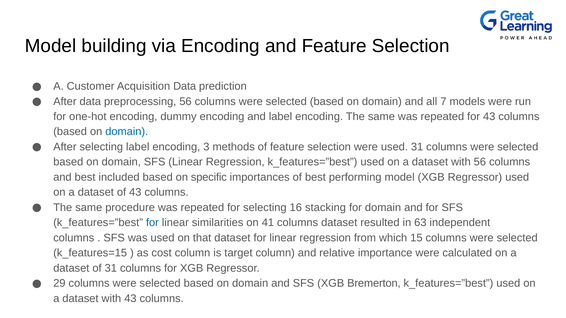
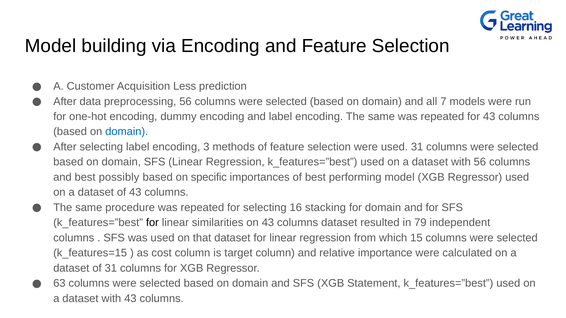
Acquisition Data: Data -> Less (185, 86)
included: included -> possibly (119, 177)
for colour: blue -> black (152, 223)
on 41: 41 -> 43 (268, 223)
63: 63 -> 79 (420, 223)
29: 29 -> 63 (59, 284)
Bremerton: Bremerton -> Statement (374, 284)
